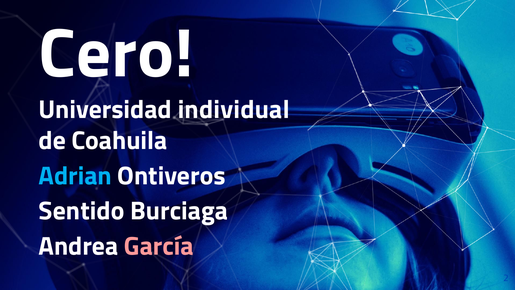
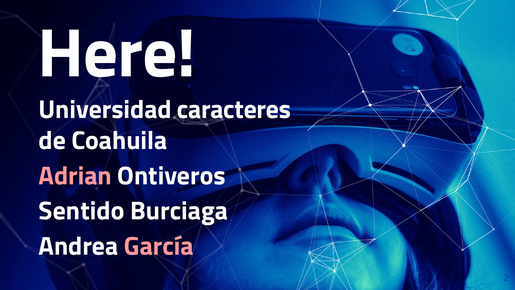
Cero: Cero -> Here (117, 54)
individual: individual -> caracteres (234, 110)
Adrian colour: light blue -> pink (75, 176)
